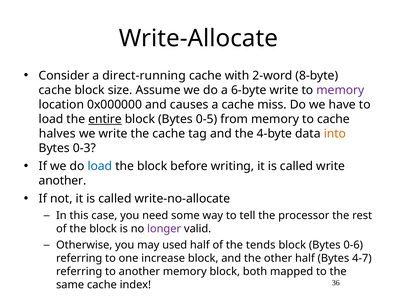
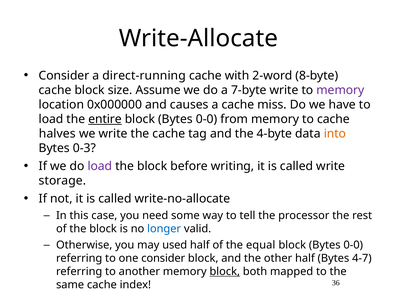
6-byte: 6-byte -> 7-byte (249, 90)
0-5: 0-5 -> 0-0 (207, 119)
load colour: blue -> purple (100, 167)
another: another -> storage (62, 181)
longer colour: purple -> blue (164, 229)
tends: tends -> equal (261, 246)
0-6: 0-6 -> 0-0 (353, 246)
one increase: increase -> consider (163, 259)
block underline: none -> present (225, 272)
